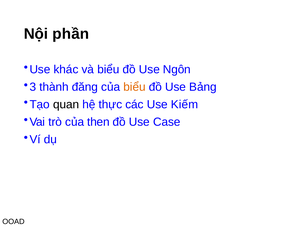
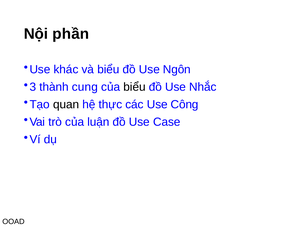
đăng: đăng -> cung (85, 87)
biểu colour: orange -> black (135, 87)
Bảng: Bảng -> Nhắc (203, 87)
Kiếm: Kiếm -> Công (185, 105)
then: then -> luận (98, 122)
